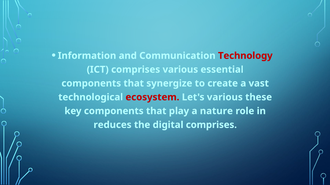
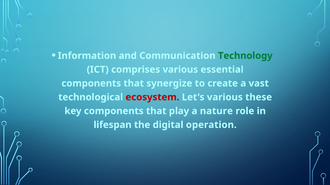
Technology colour: red -> green (245, 56)
reduces: reduces -> lifespan (113, 125)
digital comprises: comprises -> operation (211, 125)
